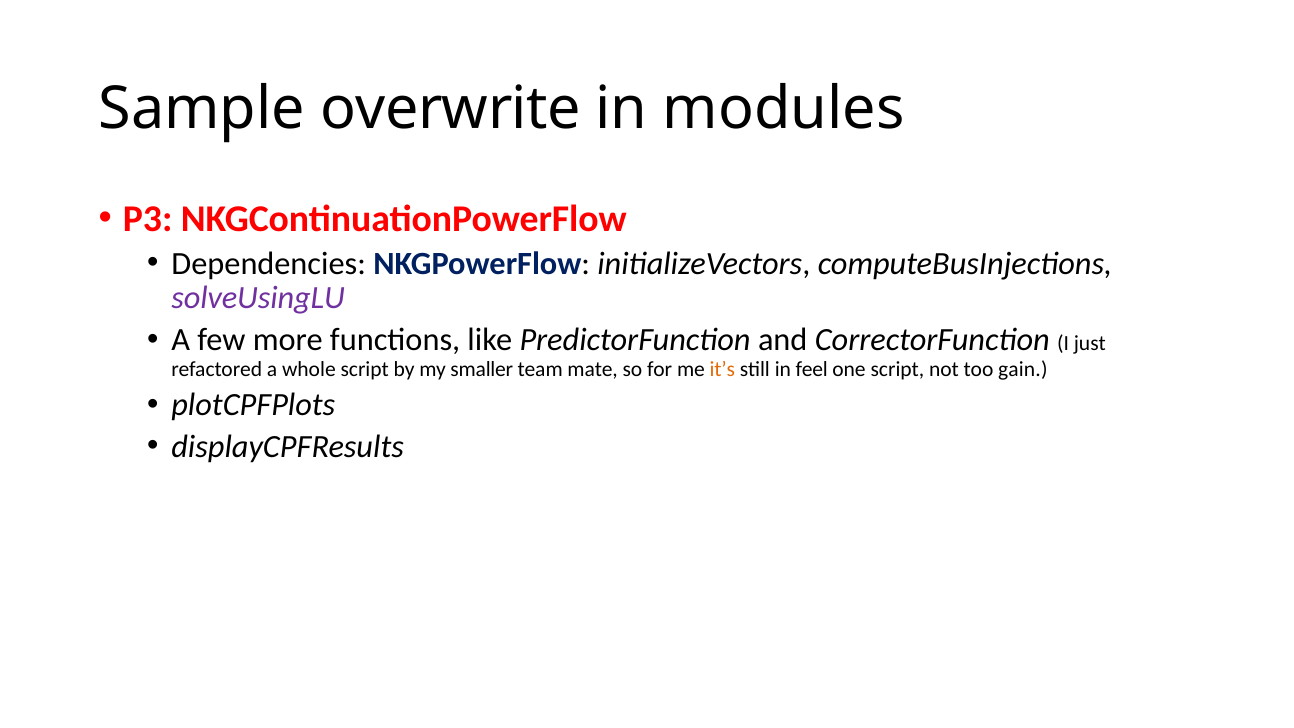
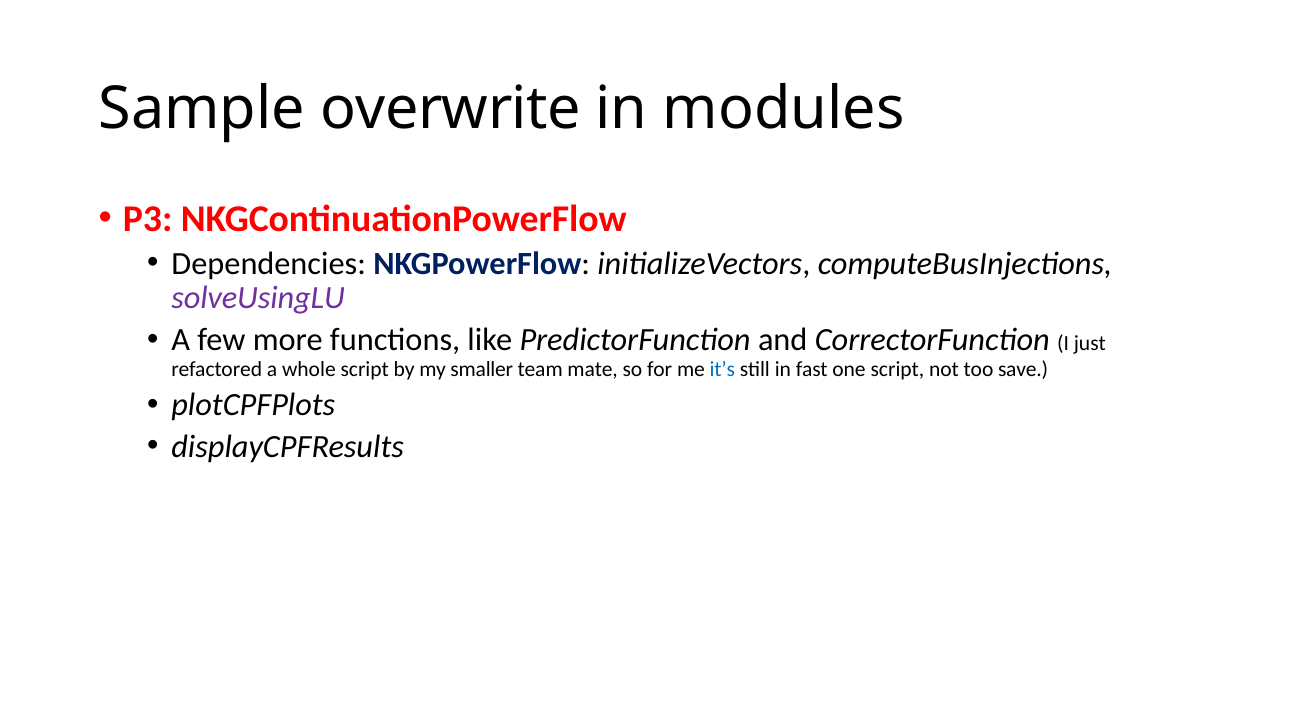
it’s colour: orange -> blue (722, 369)
feel: feel -> fast (812, 369)
gain: gain -> save (1023, 369)
